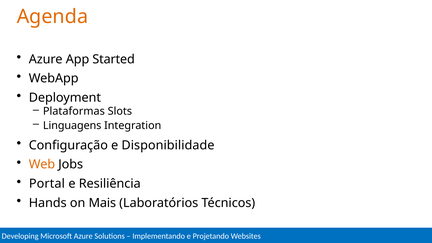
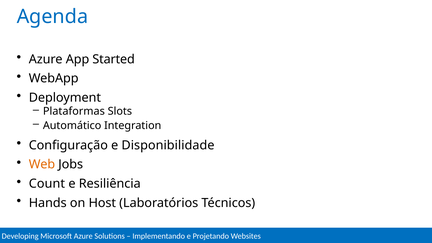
Agenda colour: orange -> blue (52, 17)
Linguagens: Linguagens -> Automático (72, 125)
Portal: Portal -> Count (47, 184)
Mais: Mais -> Host (102, 203)
